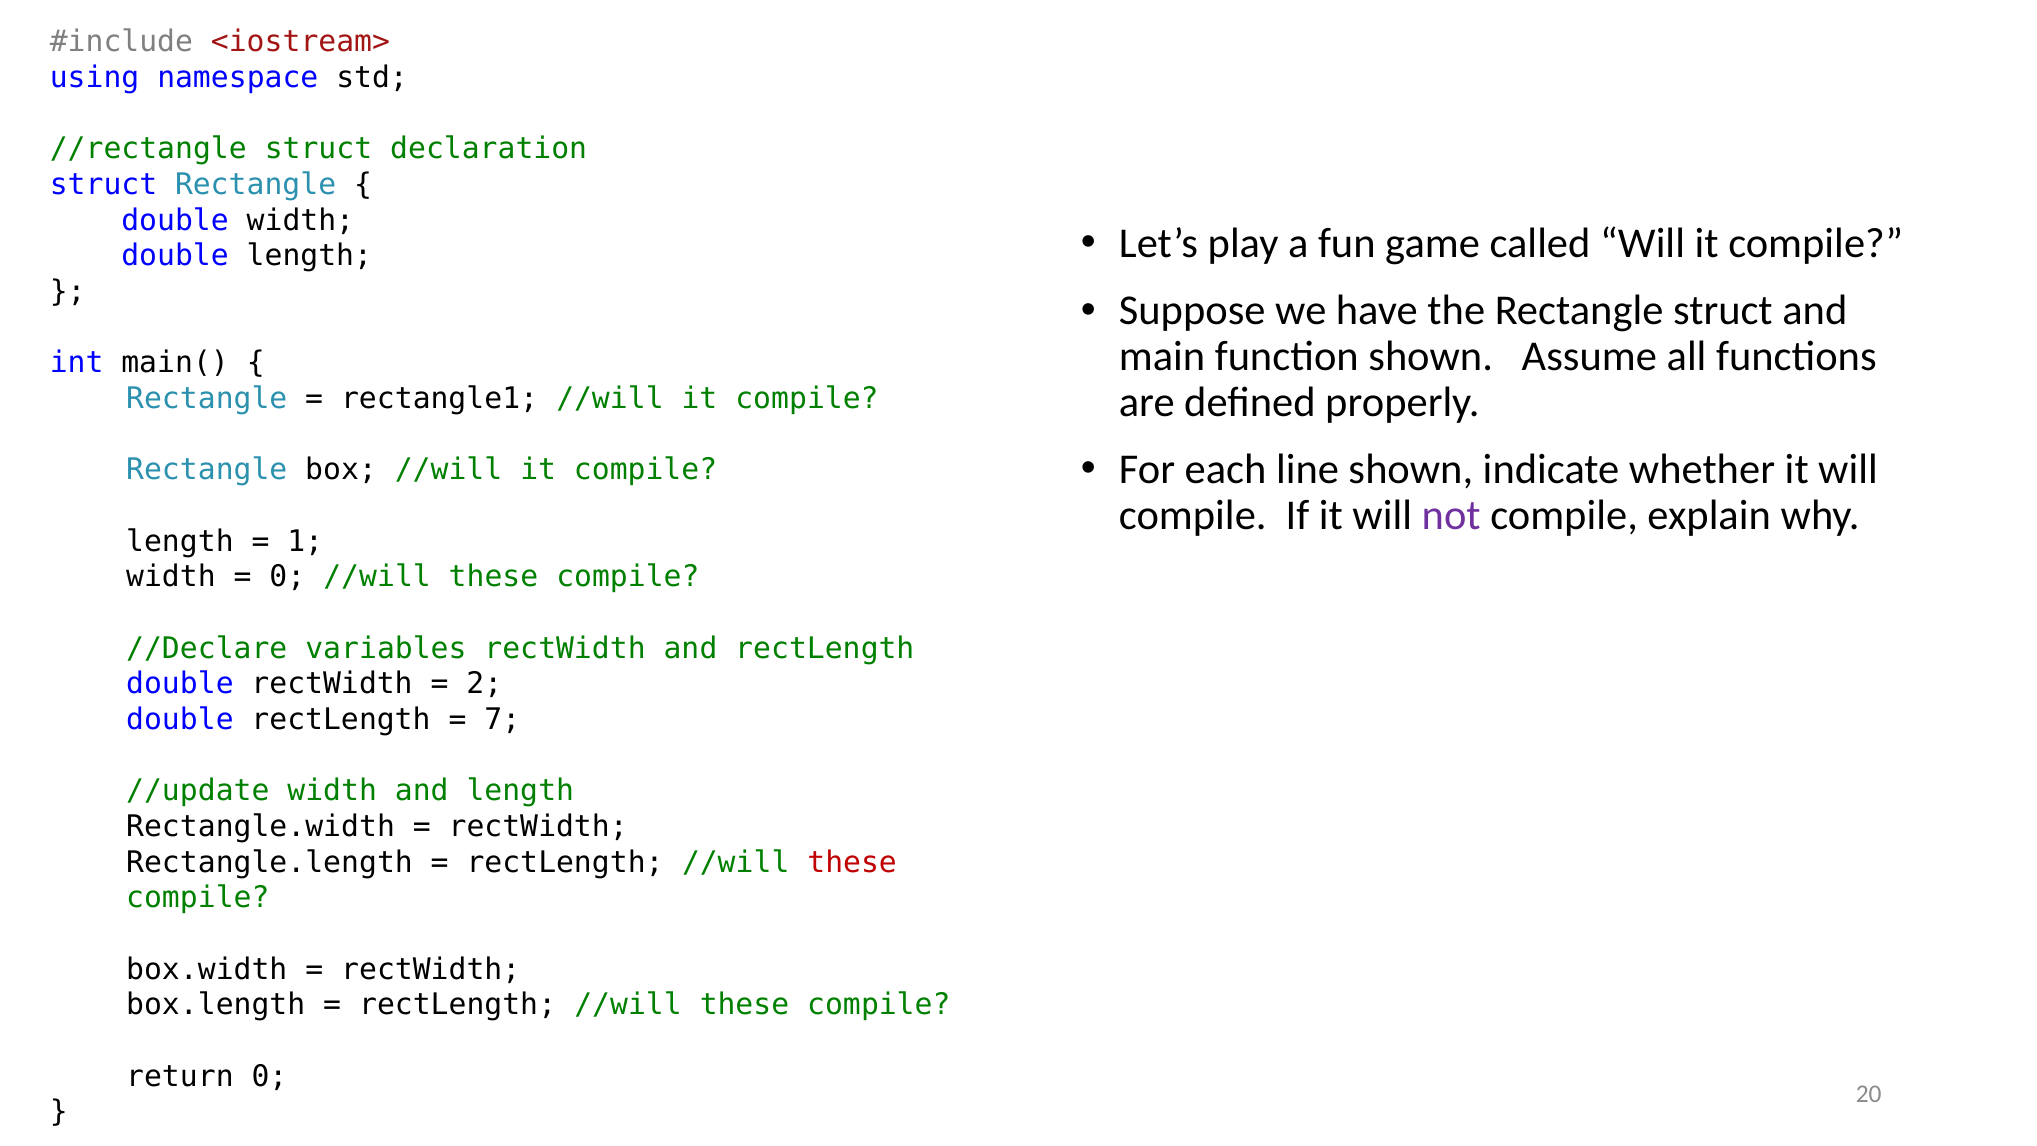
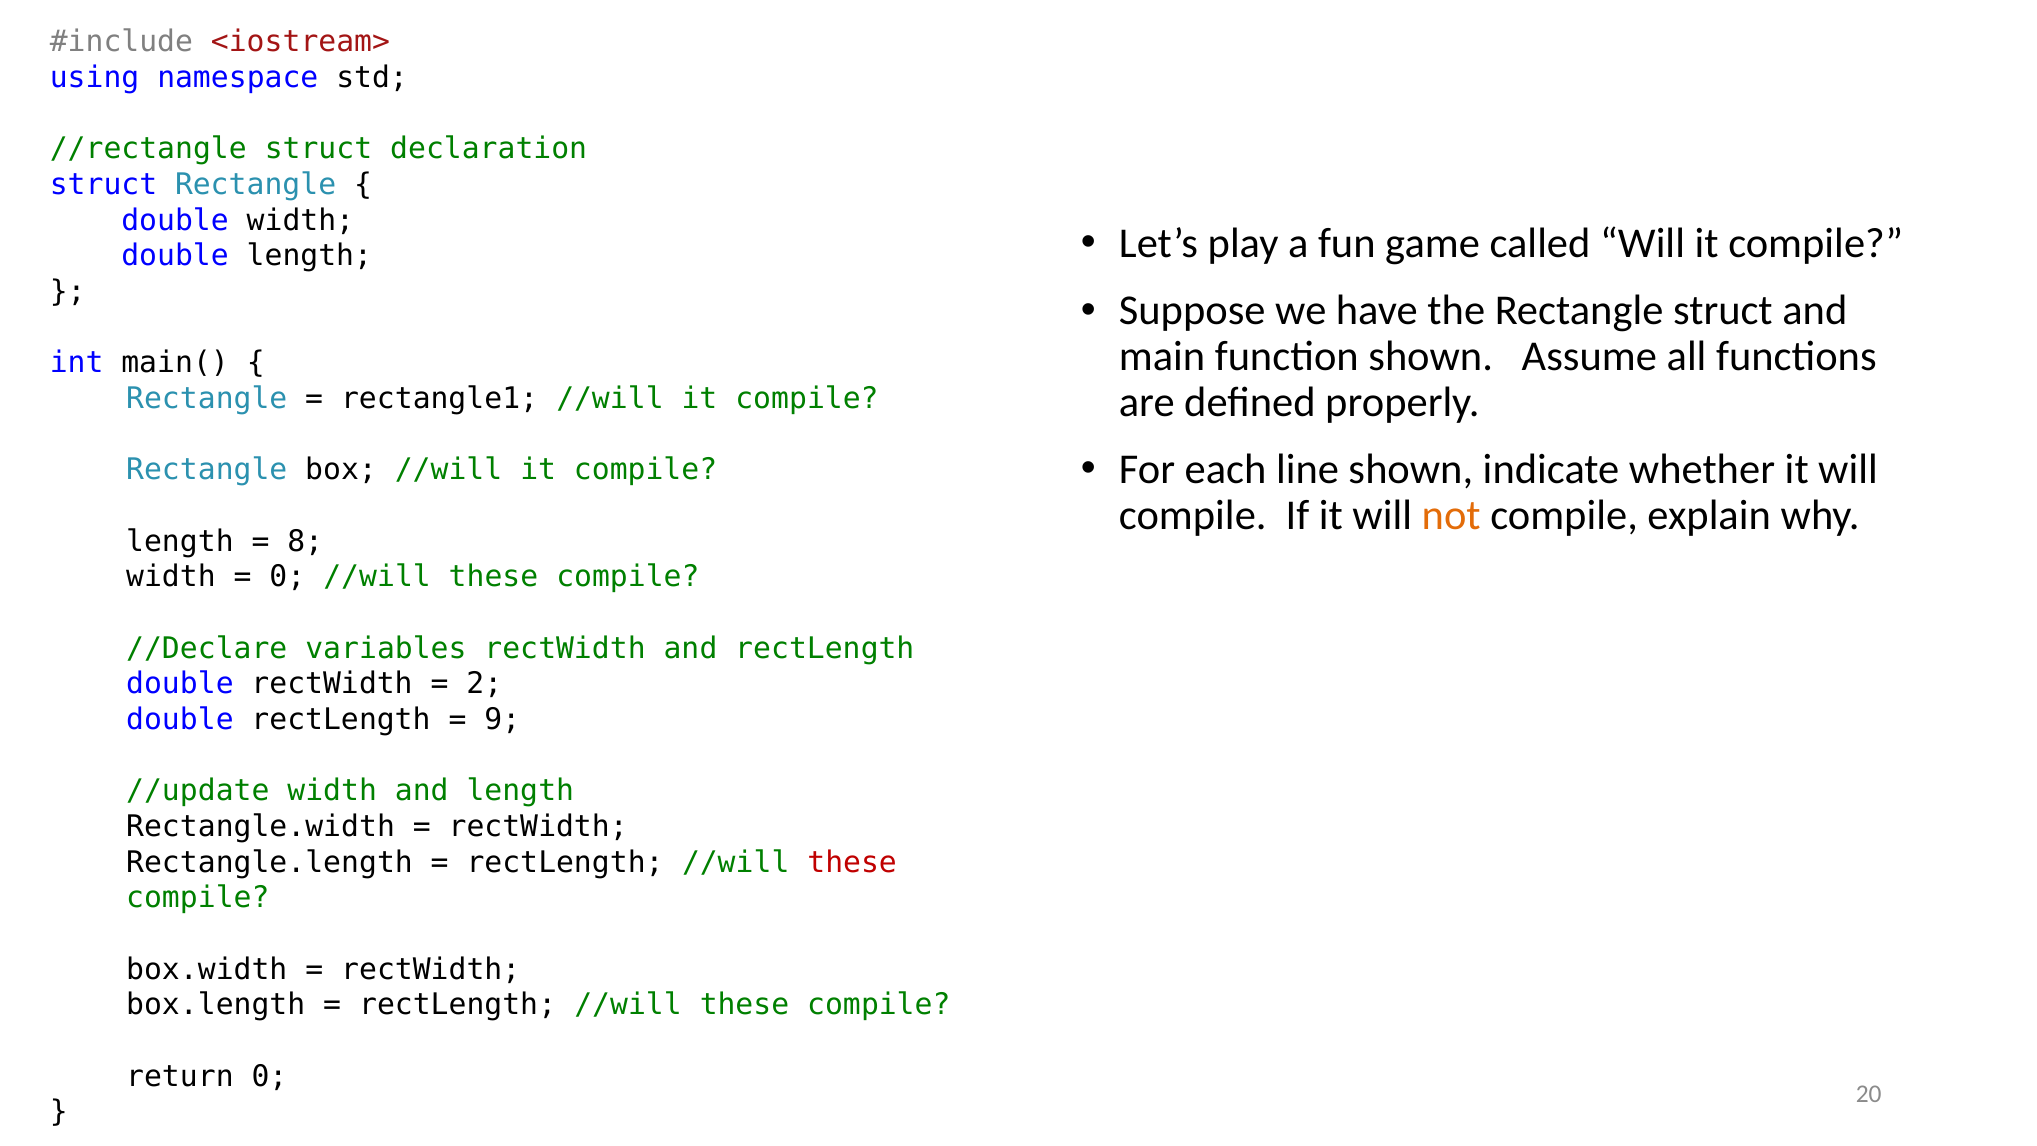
not colour: purple -> orange (1451, 515)
1: 1 -> 8 (305, 541)
7: 7 -> 9 (502, 720)
